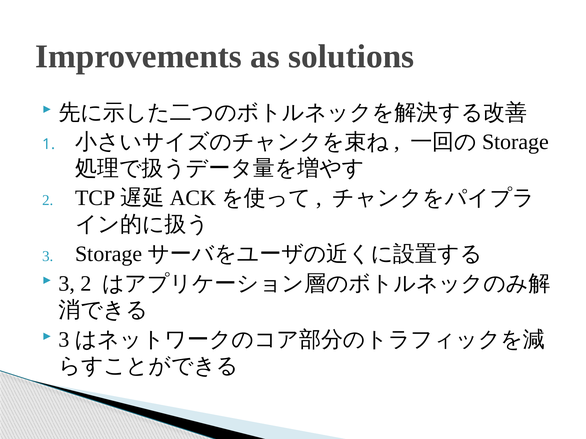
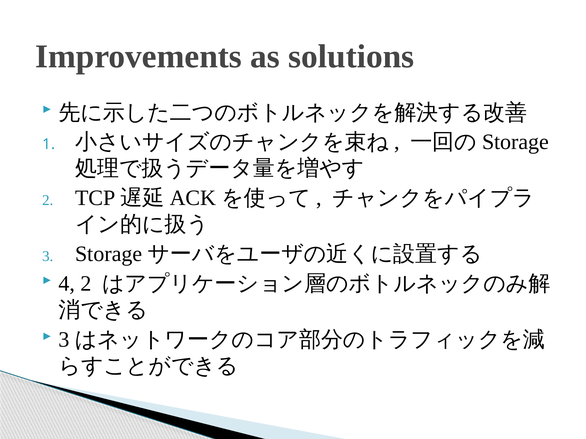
3: 3 -> 4 (67, 284)
